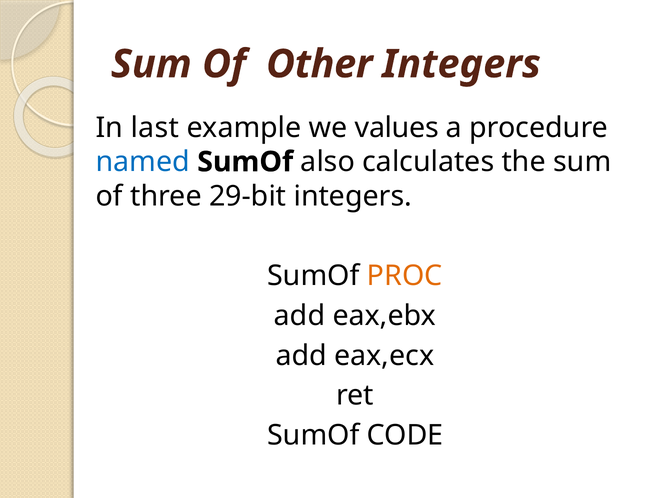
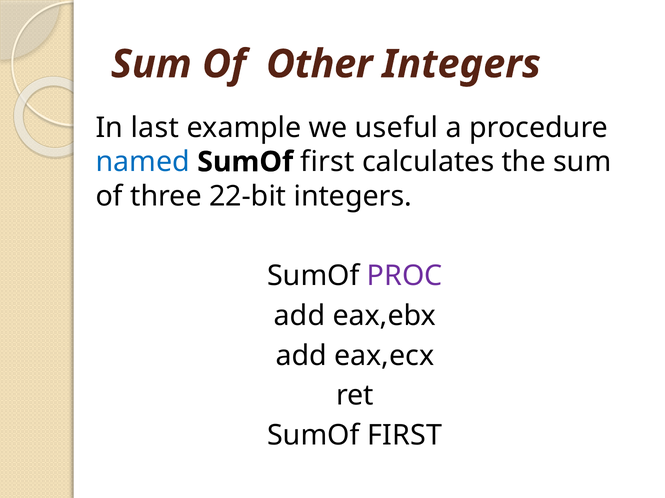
values: values -> useful (397, 128)
also: also -> first (328, 162)
29-bit: 29-bit -> 22-bit (248, 197)
PROC colour: orange -> purple (405, 276)
CODE: CODE -> FIRST (405, 436)
